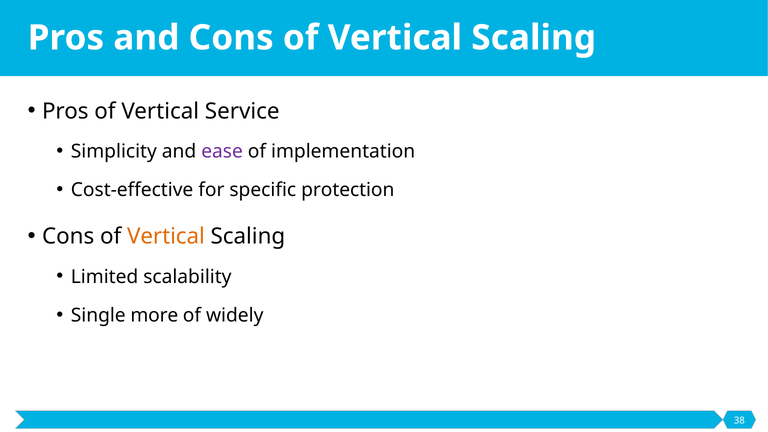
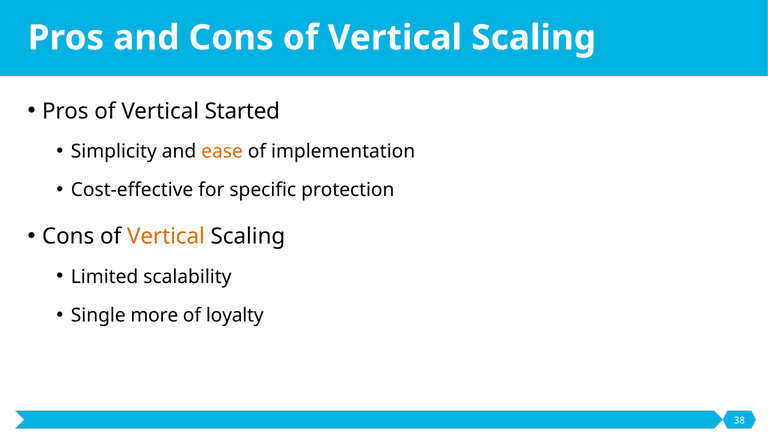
Service: Service -> Started (242, 111)
ease colour: purple -> orange (222, 151)
widely: widely -> loyalty (235, 315)
